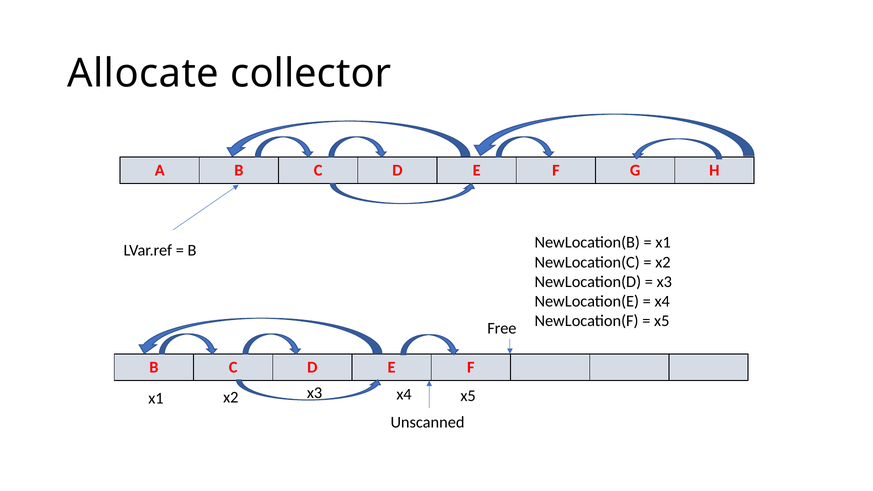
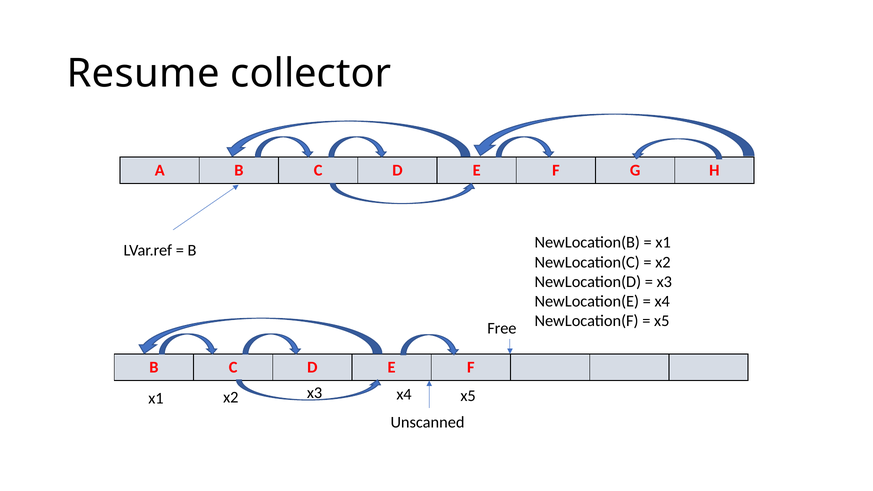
Allocate: Allocate -> Resume (143, 73)
